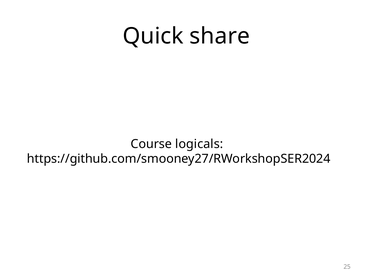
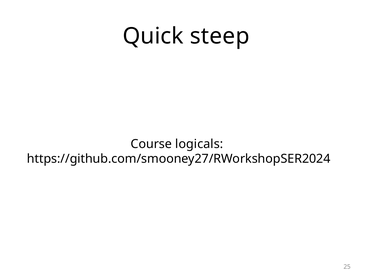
share: share -> steep (220, 36)
